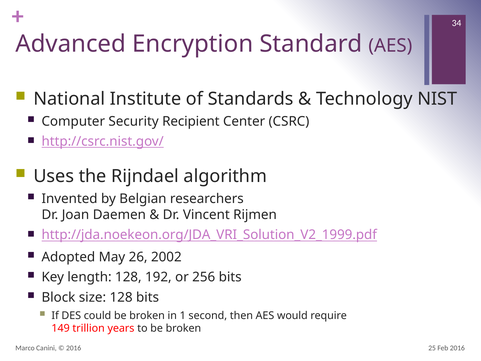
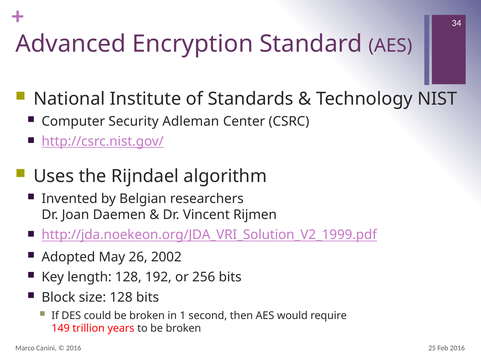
Recipient: Recipient -> Adleman (191, 121)
